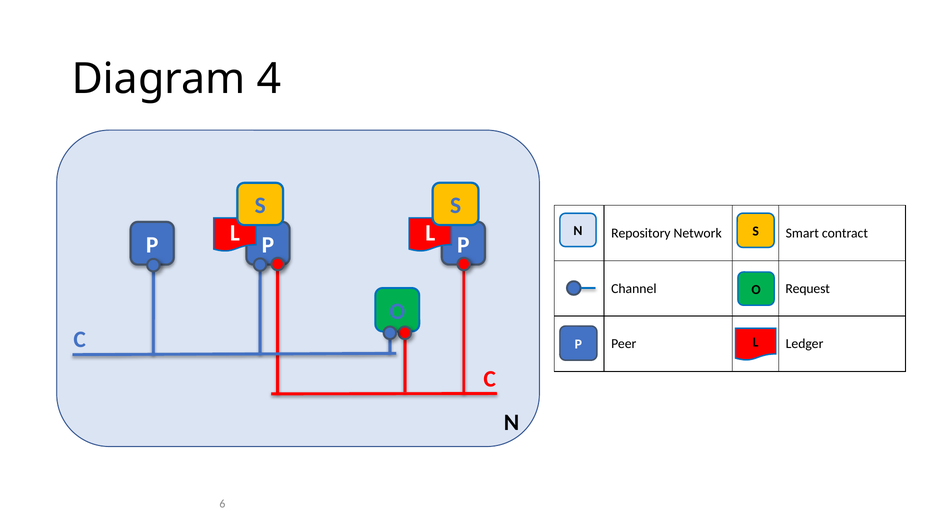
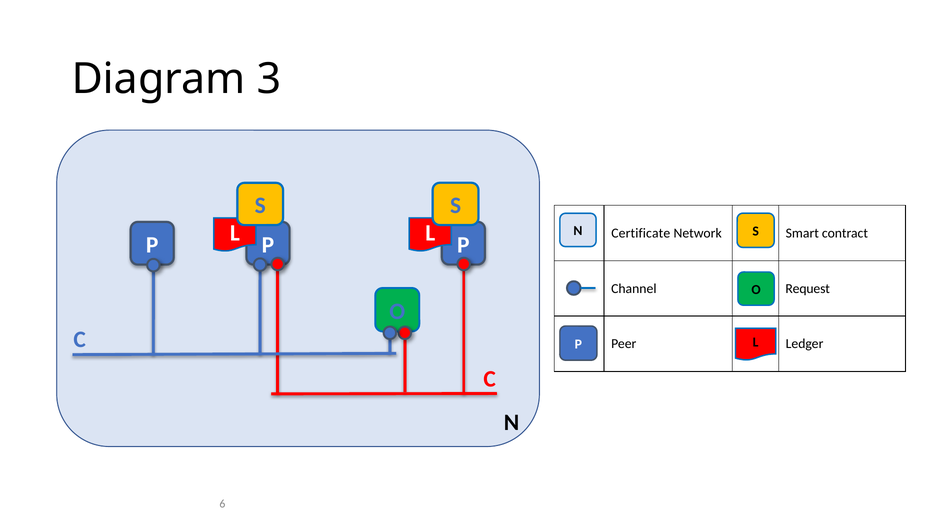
4: 4 -> 3 (269, 79)
Repository: Repository -> Certificate (641, 233)
